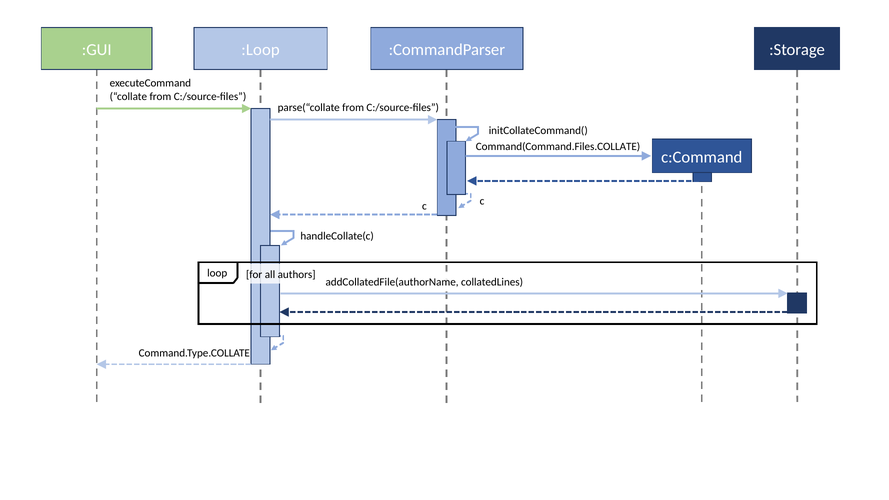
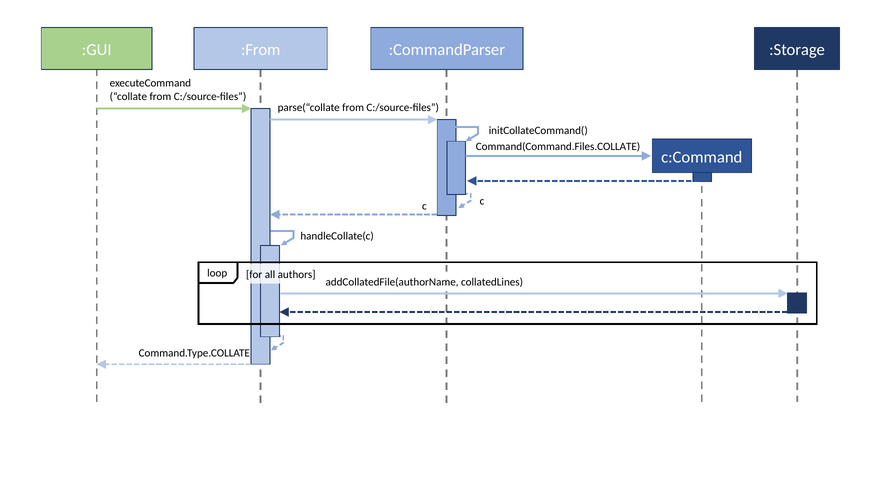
:Loop: :Loop -> :From (261, 50)
